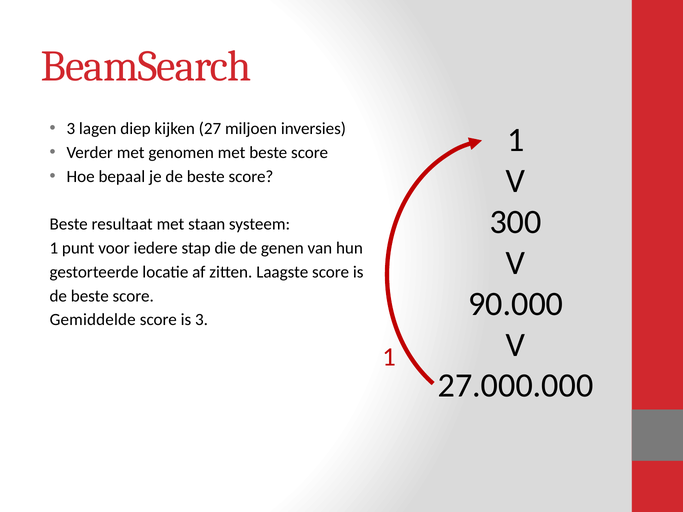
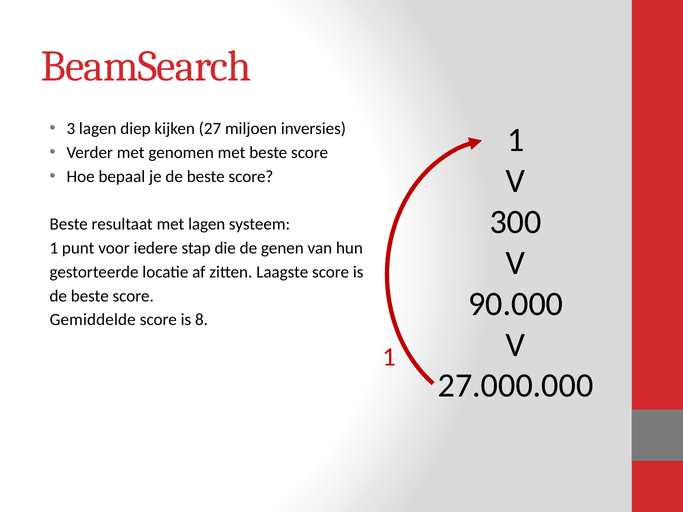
met staan: staan -> lagen (207, 224)
is 3: 3 -> 8 (202, 320)
